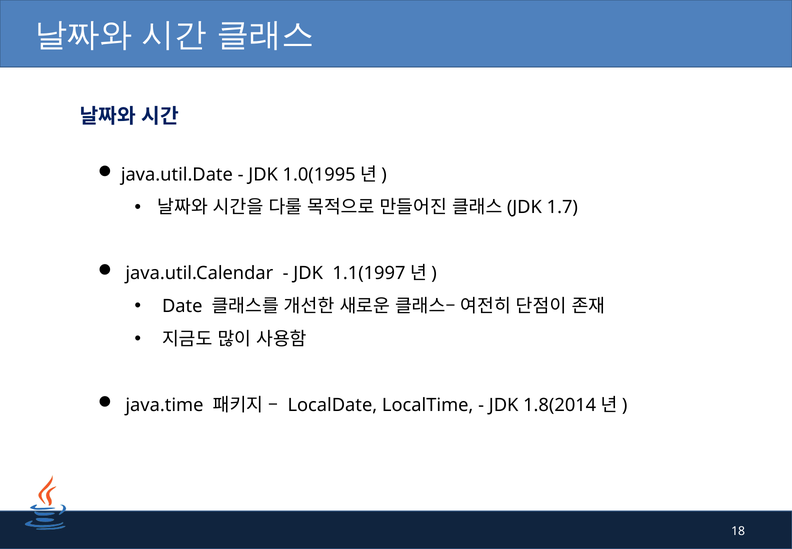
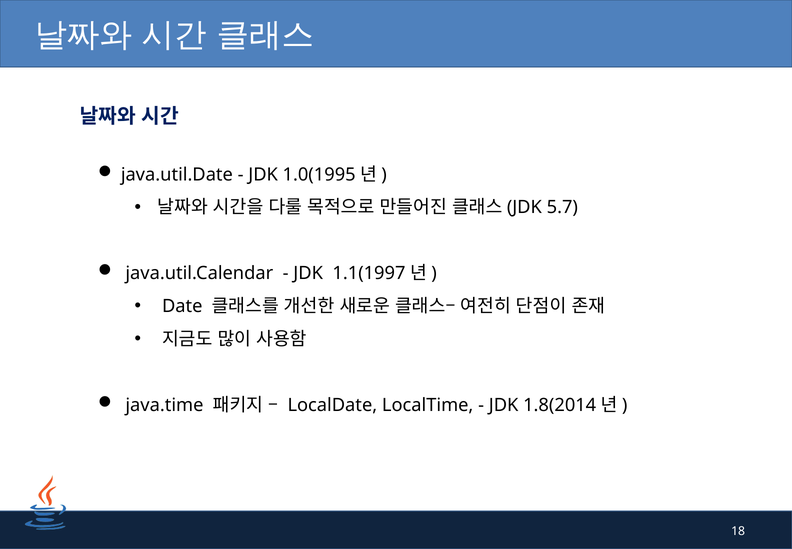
1.7: 1.7 -> 5.7 (562, 207)
